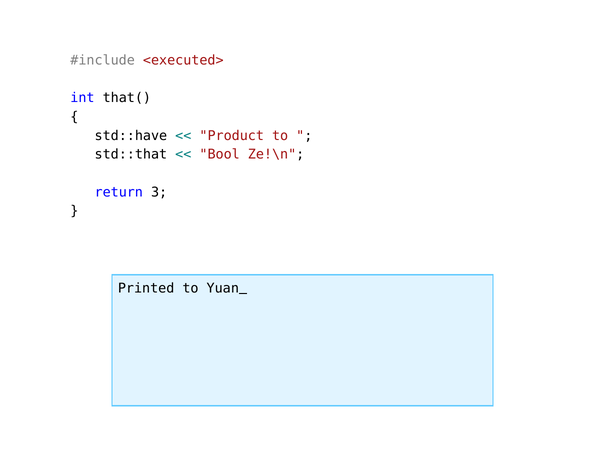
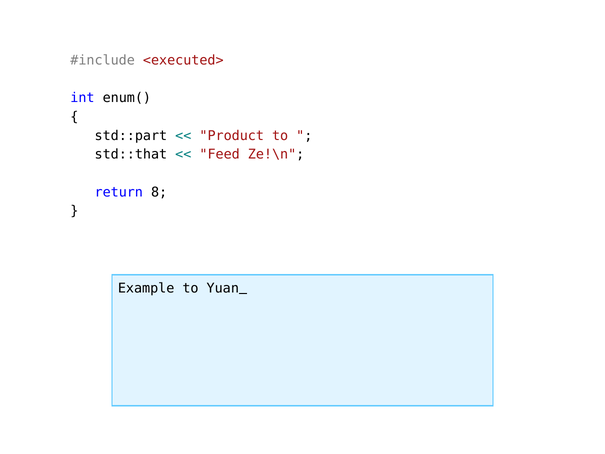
that(: that( -> enum( (127, 98)
std::have: std::have -> std::part (131, 136)
Bool: Bool -> Feed (220, 154)
3: 3 -> 8 (159, 192)
Printed: Printed -> Example (146, 288)
